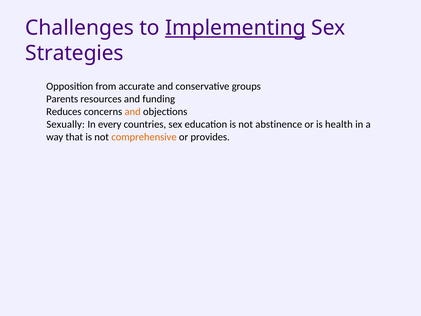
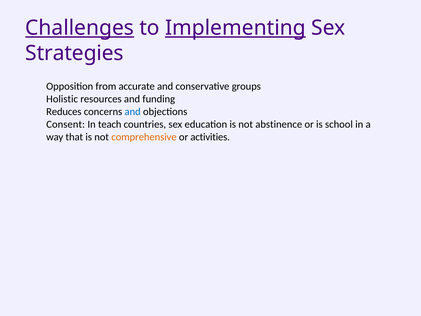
Challenges underline: none -> present (80, 28)
Parents: Parents -> Holistic (62, 99)
and colour: orange -> blue (133, 112)
Sexually: Sexually -> Consent (66, 124)
every: every -> teach (110, 124)
health: health -> school (339, 124)
provides: provides -> activities (210, 137)
